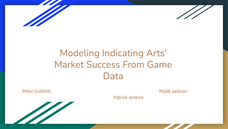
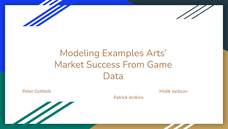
Indicating: Indicating -> Examples (123, 53)
